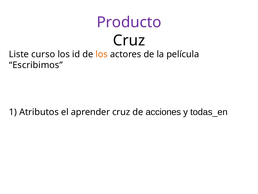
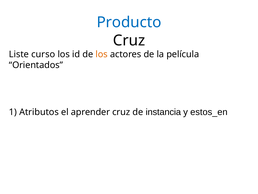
Producto colour: purple -> blue (129, 22)
Escribimos: Escribimos -> Orientados (36, 65)
acciones: acciones -> instancia (163, 112)
todas_en: todas_en -> estos_en (209, 112)
